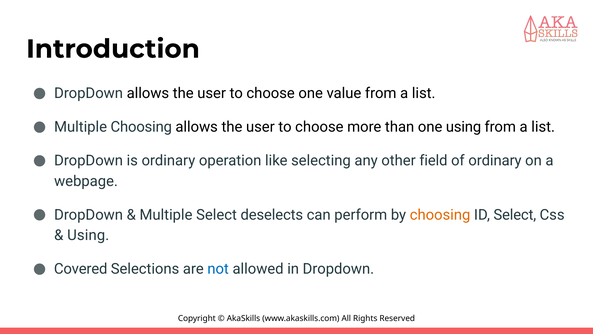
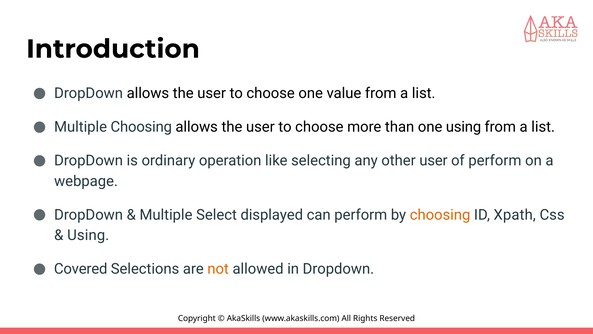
other field: field -> user (433, 160)
of ordinary: ordinary -> perform (495, 160)
deselects: deselects -> displayed (272, 215)
ID Select: Select -> Xpath (515, 215)
not colour: blue -> orange (218, 269)
